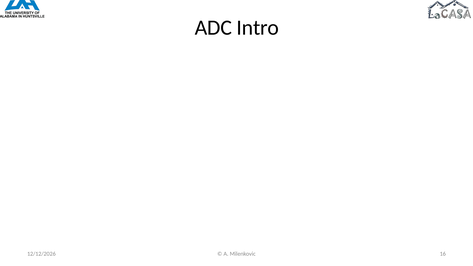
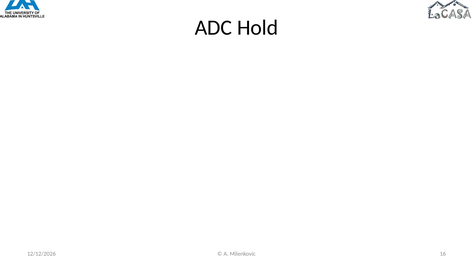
Intro: Intro -> Hold (258, 28)
